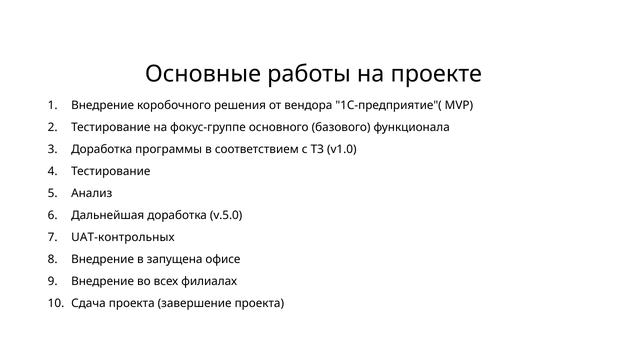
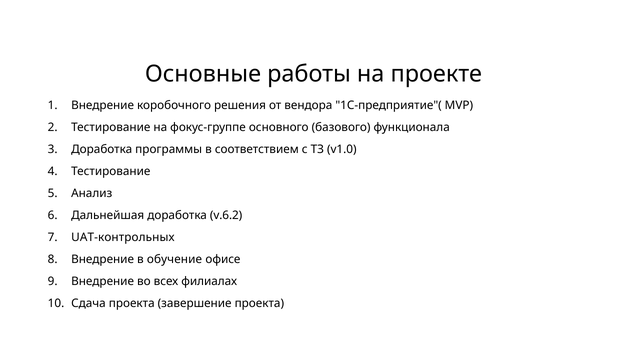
v.5.0: v.5.0 -> v.6.2 (226, 215)
запущена: запущена -> обучение (175, 259)
